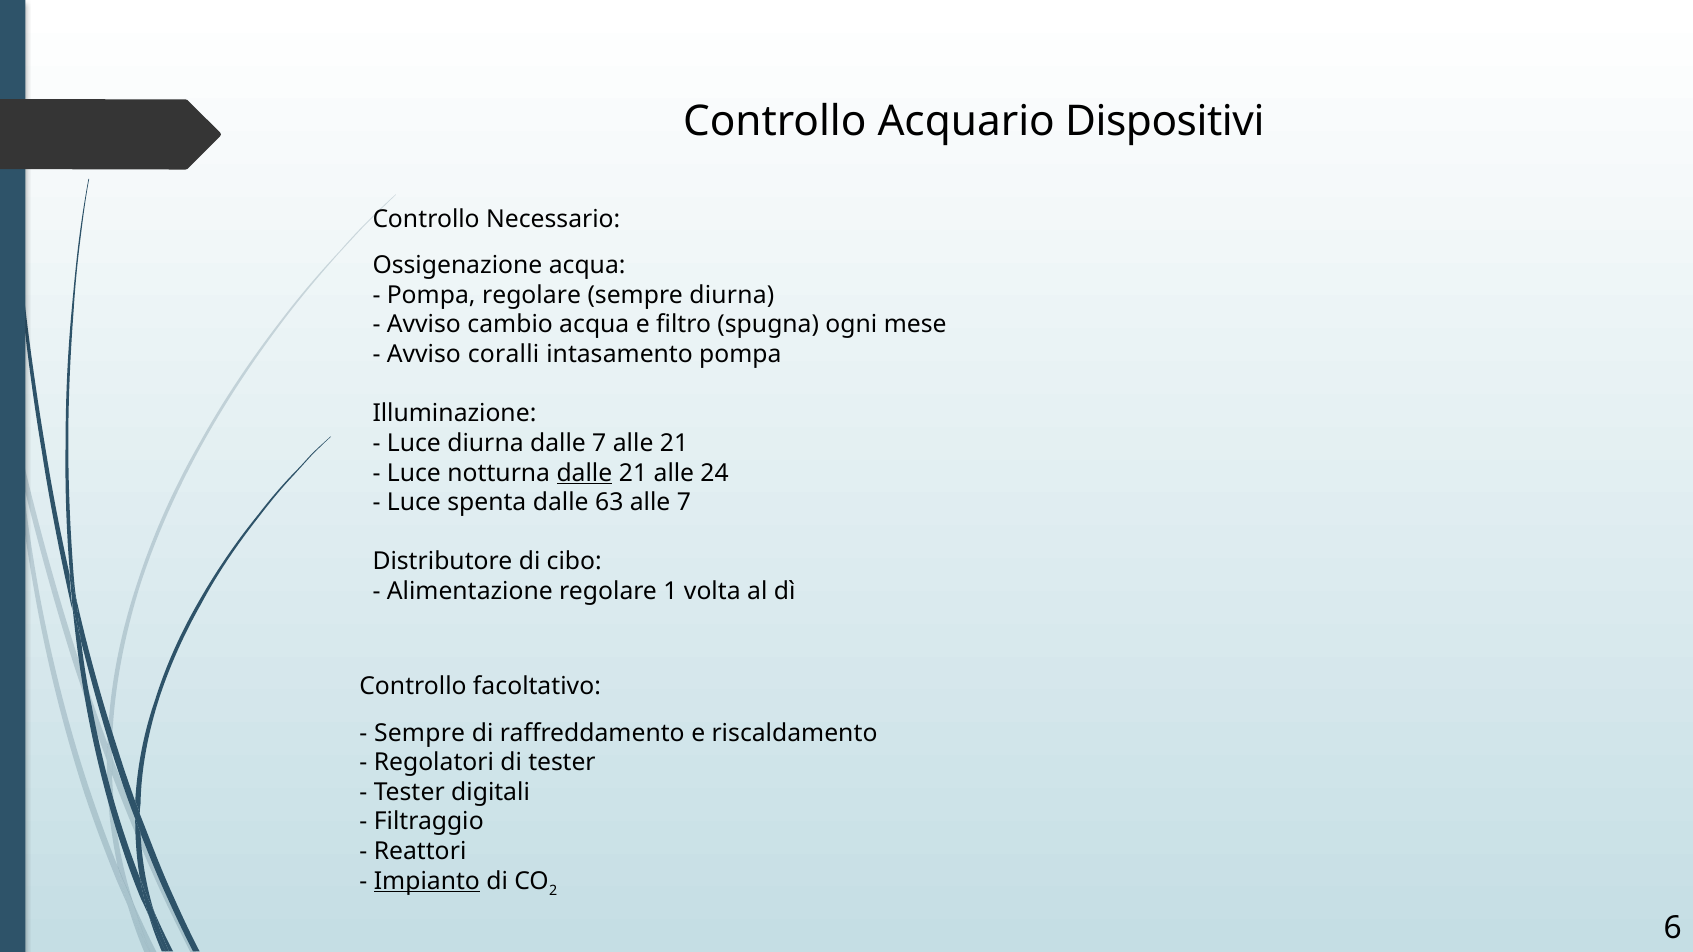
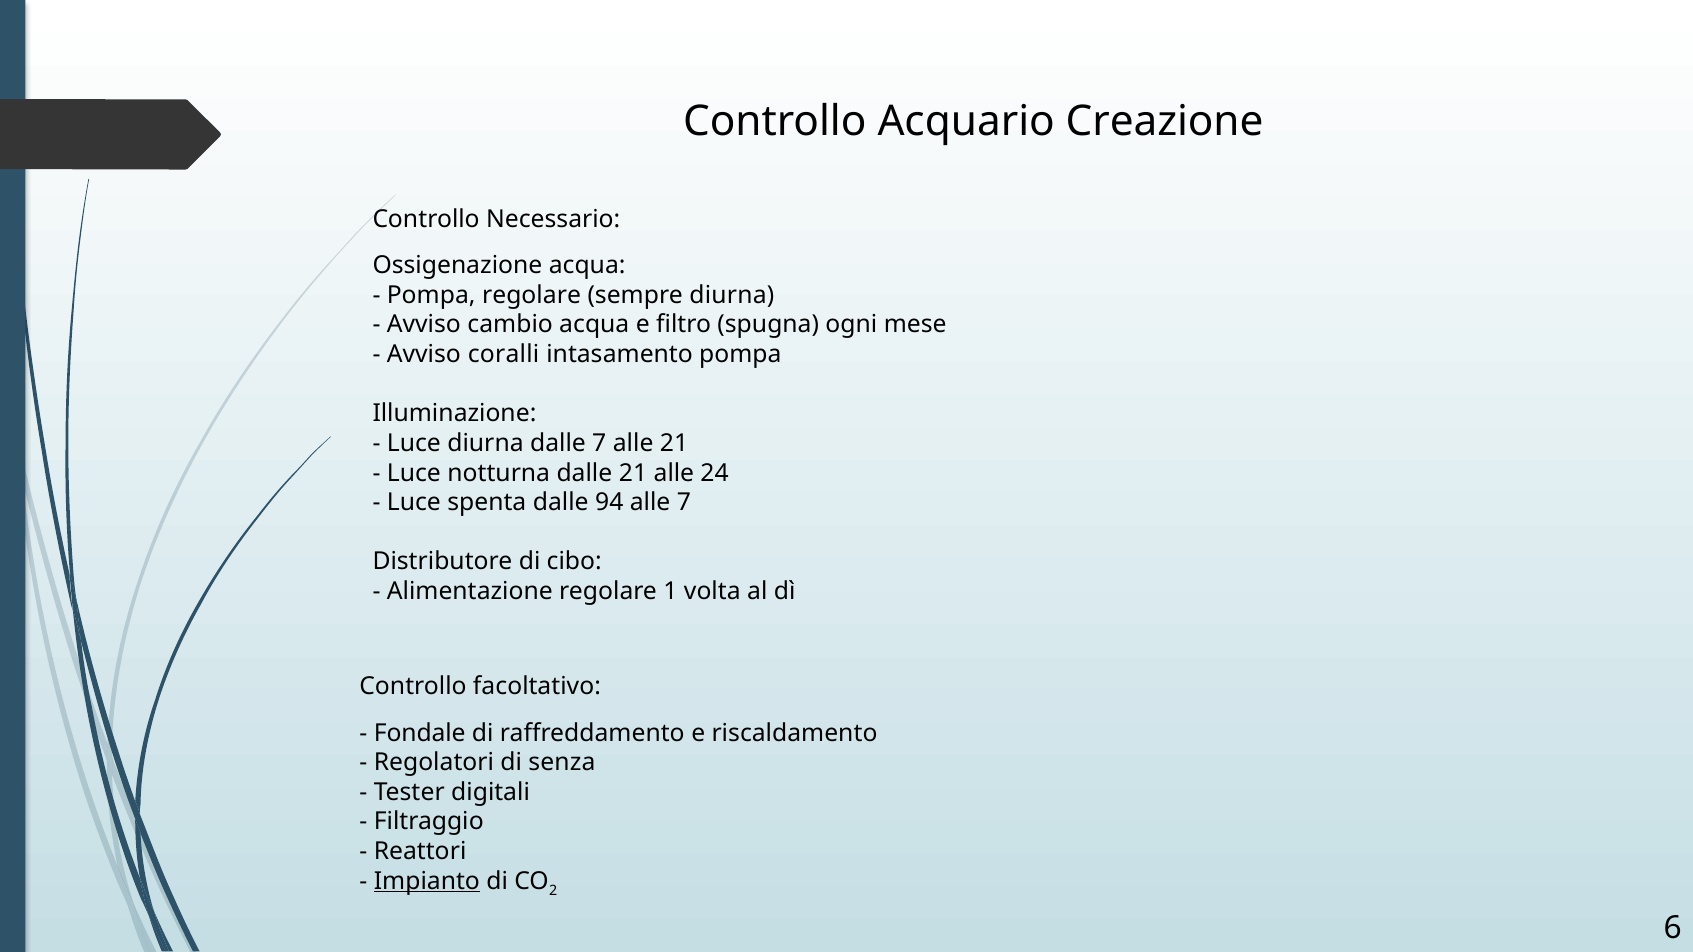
Dispositivi: Dispositivi -> Creazione (1165, 121)
dalle underline: present -> none (584, 473)
63: 63 -> 94 (609, 503)
Sempre: Sempre -> Fondale (420, 733)
di tester: tester -> senza (562, 763)
